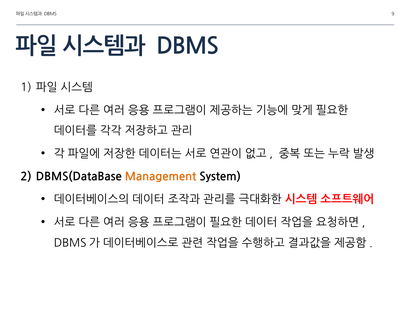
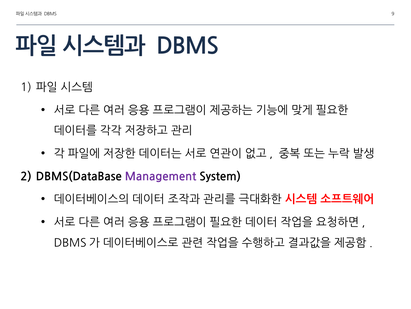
Management colour: orange -> purple (161, 176)
